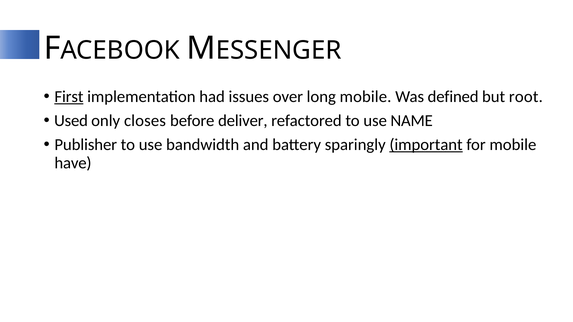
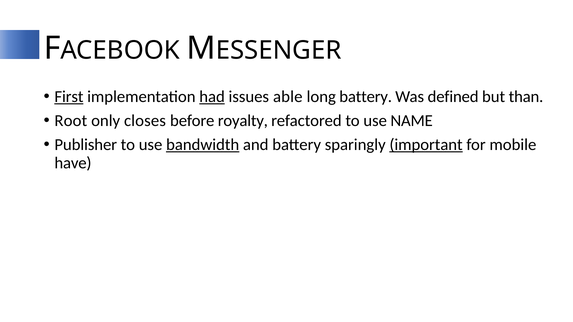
had underline: none -> present (212, 97)
over: over -> able (288, 97)
long mobile: mobile -> battery (366, 97)
root: root -> than (526, 97)
Used: Used -> Root (71, 121)
deliver: deliver -> royalty (243, 121)
bandwidth underline: none -> present (203, 145)
